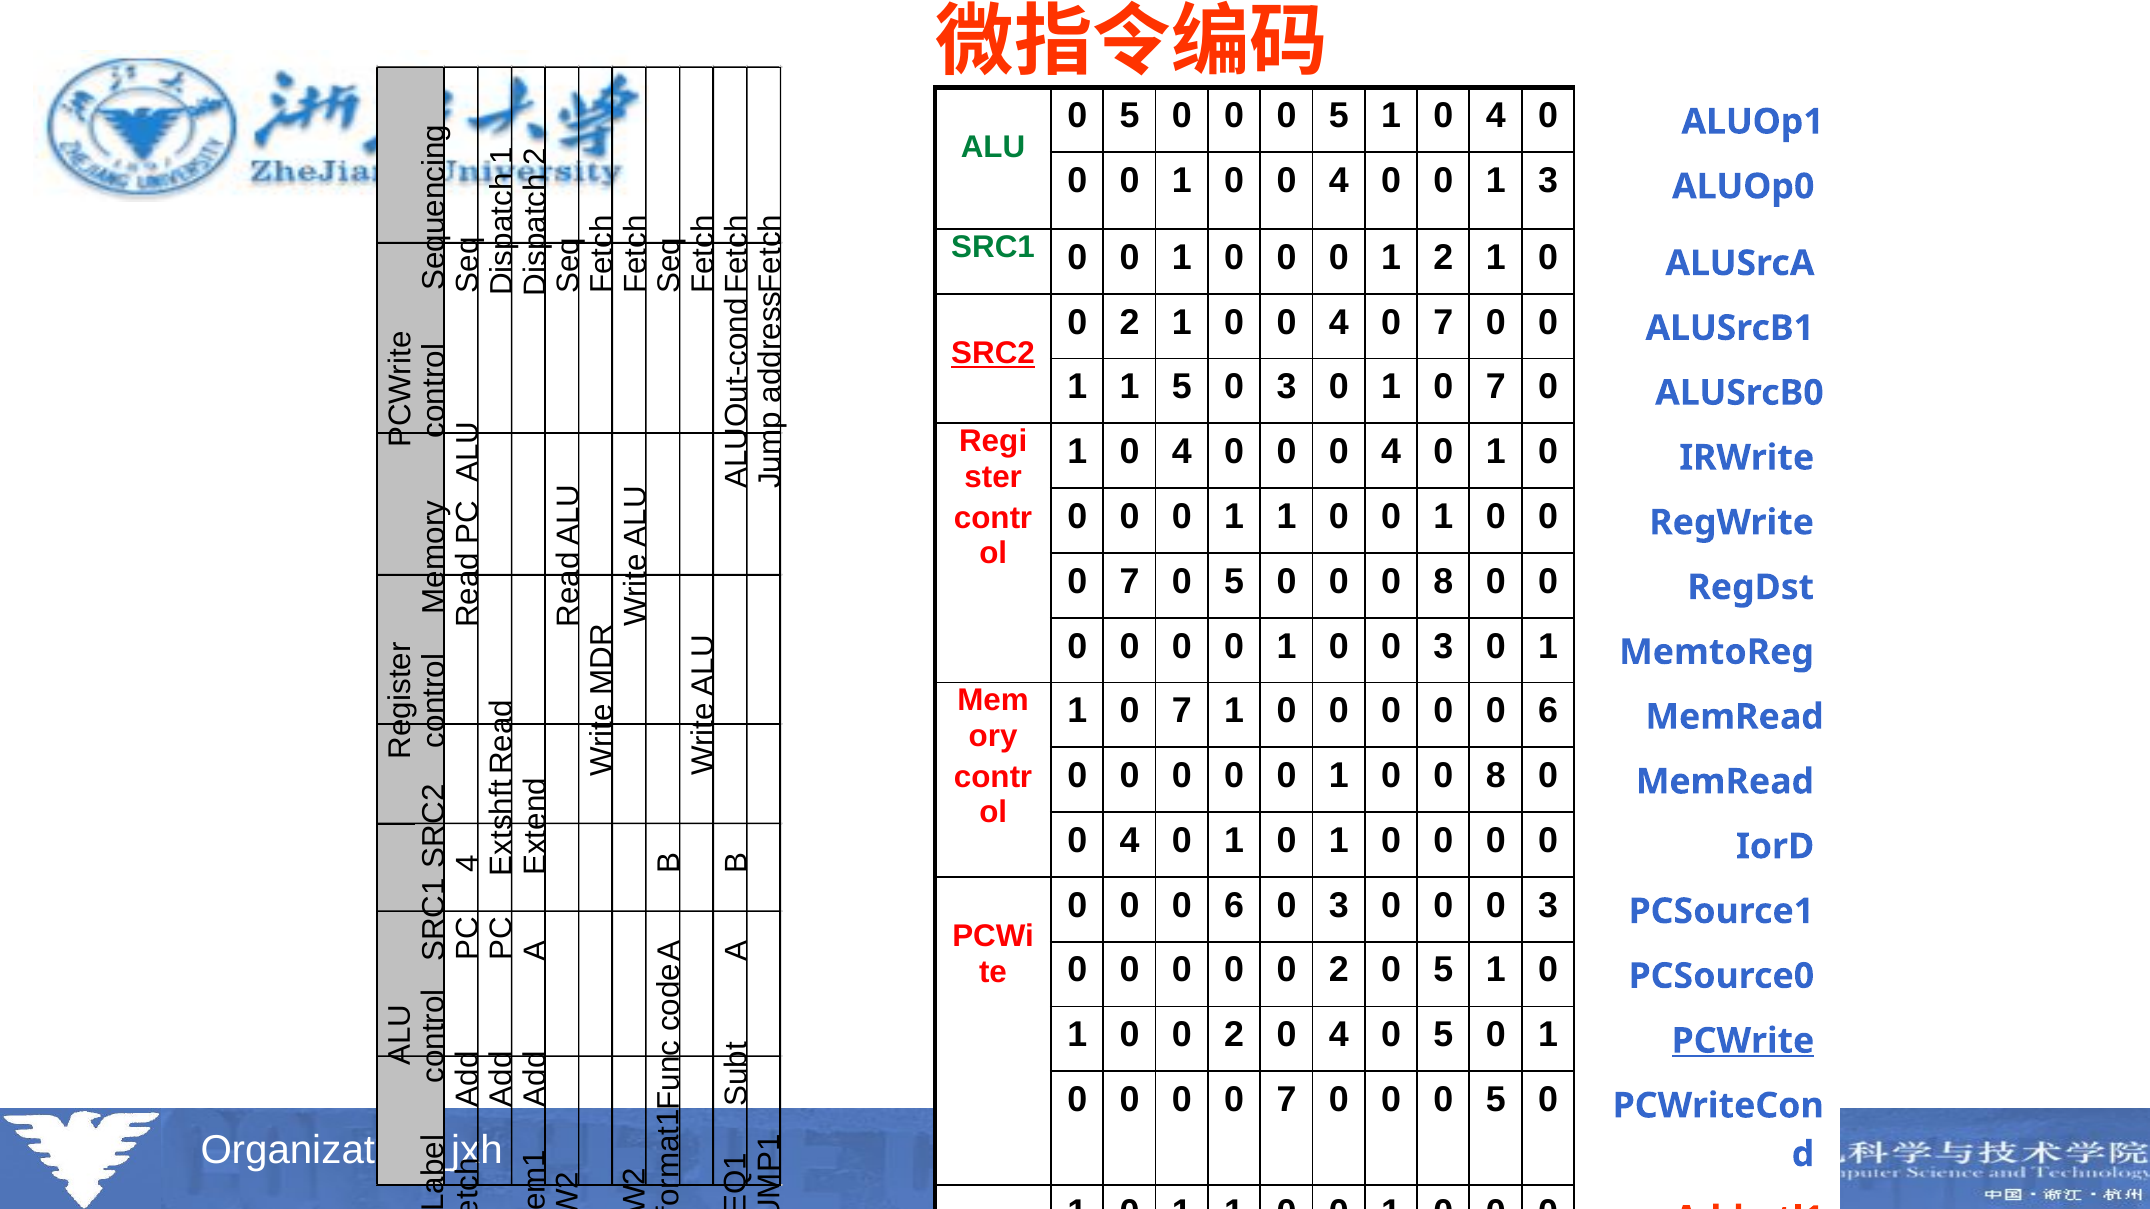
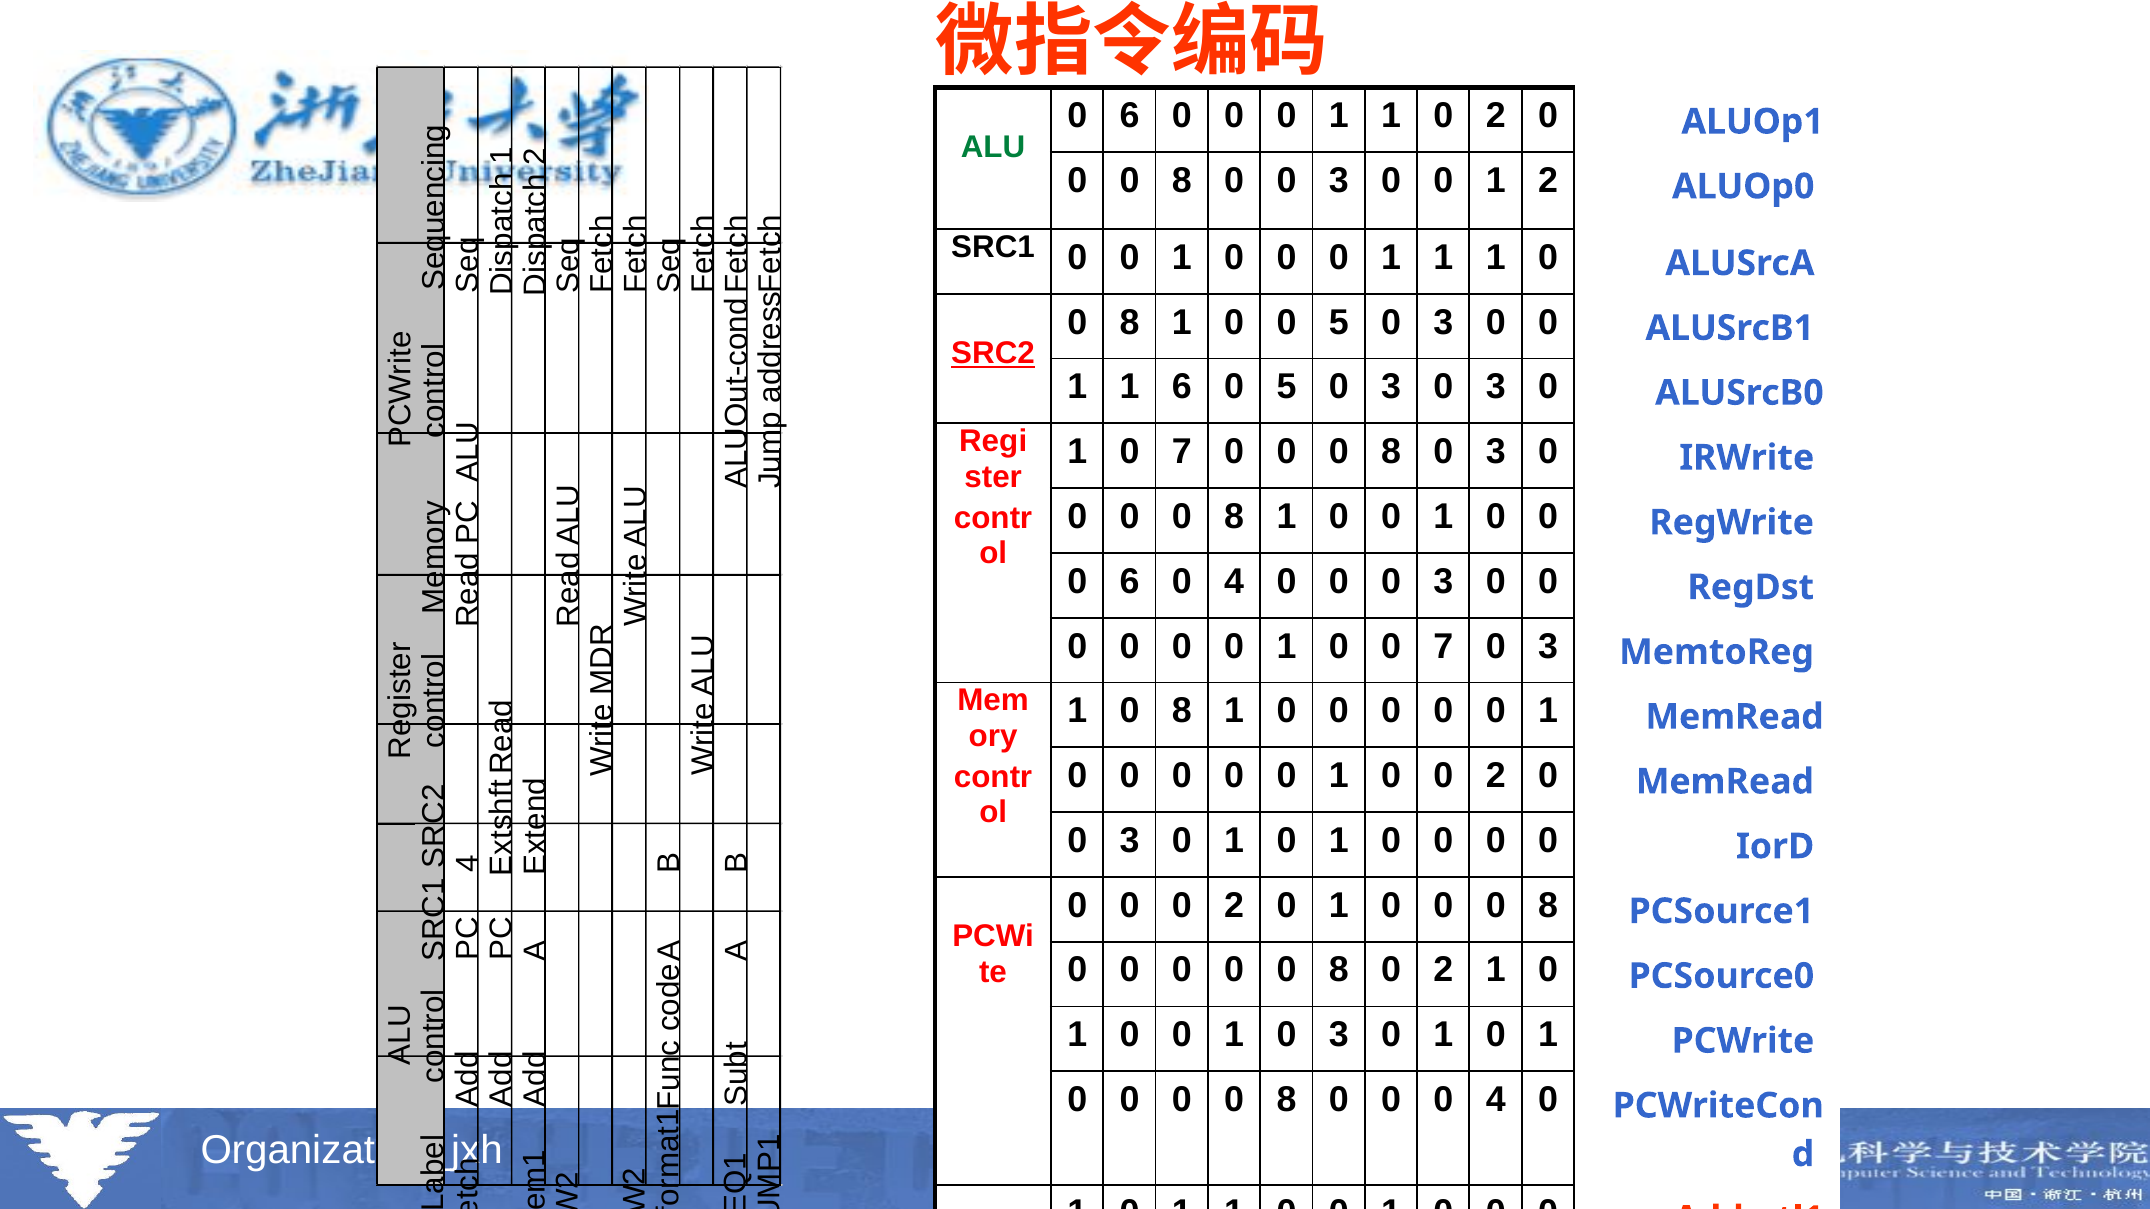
5: 5 -> 6 (1130, 116)
5: 5 -> 1 (1339, 116)
4: 4 -> 2 (1496, 116)
1: 1 -> 8 (1182, 181)
4: 4 -> 3 (1339, 181)
1 3: 3 -> 2 (1548, 181)
SRC1 colour: green -> black (993, 247)
2: 2 -> 1 (1443, 257)
2: 2 -> 8 (1130, 322)
4: 4 -> 5 (1339, 322)
7: 7 -> 3 (1443, 322)
1 5: 5 -> 6 (1182, 387)
3: 3 -> 5 (1286, 387)
1: 1 -> 3 (1391, 387)
7: 7 -> 3 (1496, 387)
4: 4 -> 7 (1182, 452)
4: 4 -> 8 (1391, 452)
1: 1 -> 3 (1496, 452)
1: 1 -> 8 (1234, 517)
7: 7 -> 6 (1130, 582)
5: 5 -> 4 (1234, 582)
0 0 0 8: 8 -> 3 (1443, 582)
1 0 0 3: 3 -> 7 (1443, 646)
1: 1 -> 3 (1548, 646)
7: 7 -> 8 (1182, 711)
6: 6 -> 1 (1548, 711)
1 0 0 8: 8 -> 2 (1496, 776)
4: 4 -> 3 (1130, 841)
6: 6 -> 2 (1234, 906)
3: 3 -> 1 (1339, 906)
3: 3 -> 8 (1548, 906)
2: 2 -> 8 (1339, 970)
5: 5 -> 2 (1443, 970)
2: 2 -> 1 (1234, 1035)
4: 4 -> 3 (1339, 1035)
5: 5 -> 1 (1443, 1035)
PCWrite underline: present -> none (1743, 1041)
7: 7 -> 8 (1286, 1100)
5: 5 -> 4 (1496, 1100)
